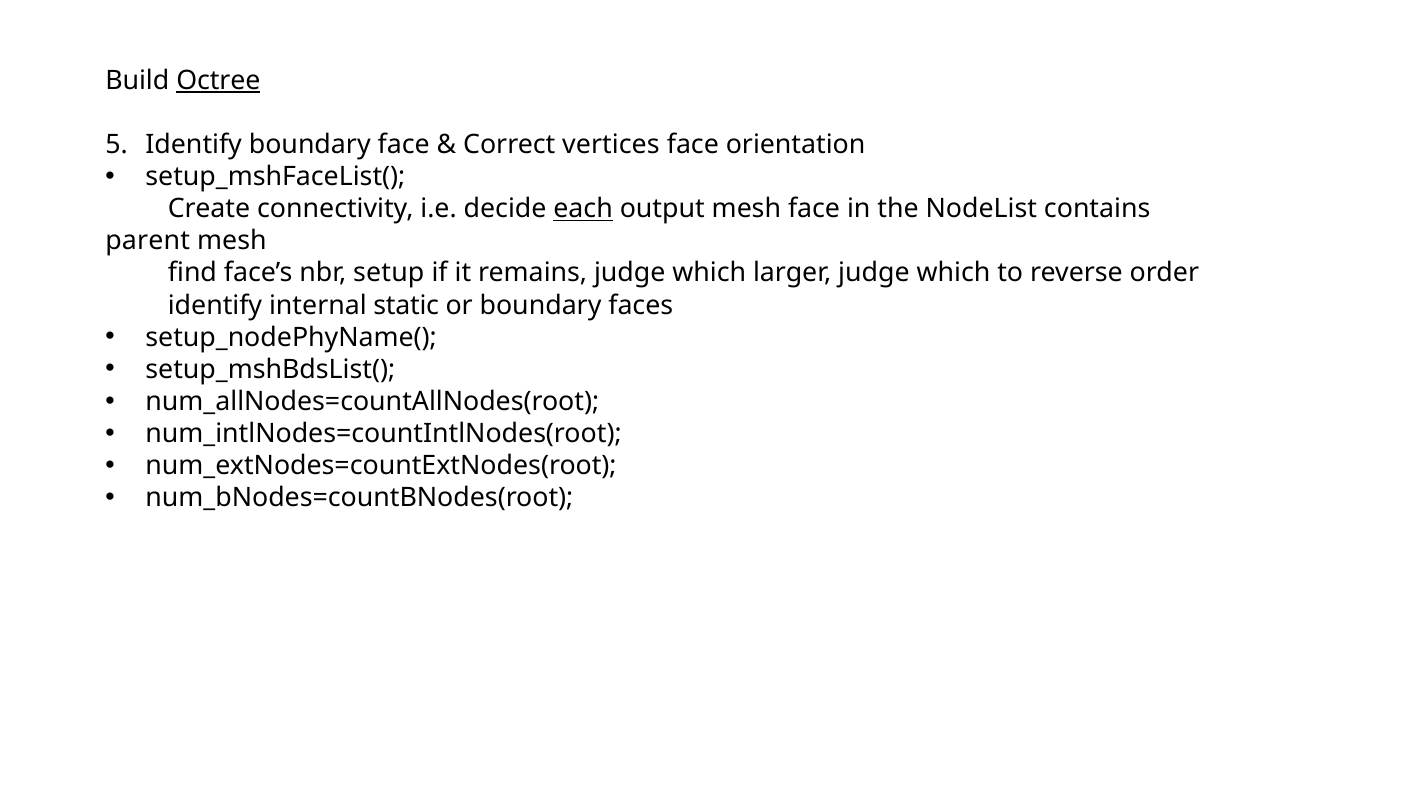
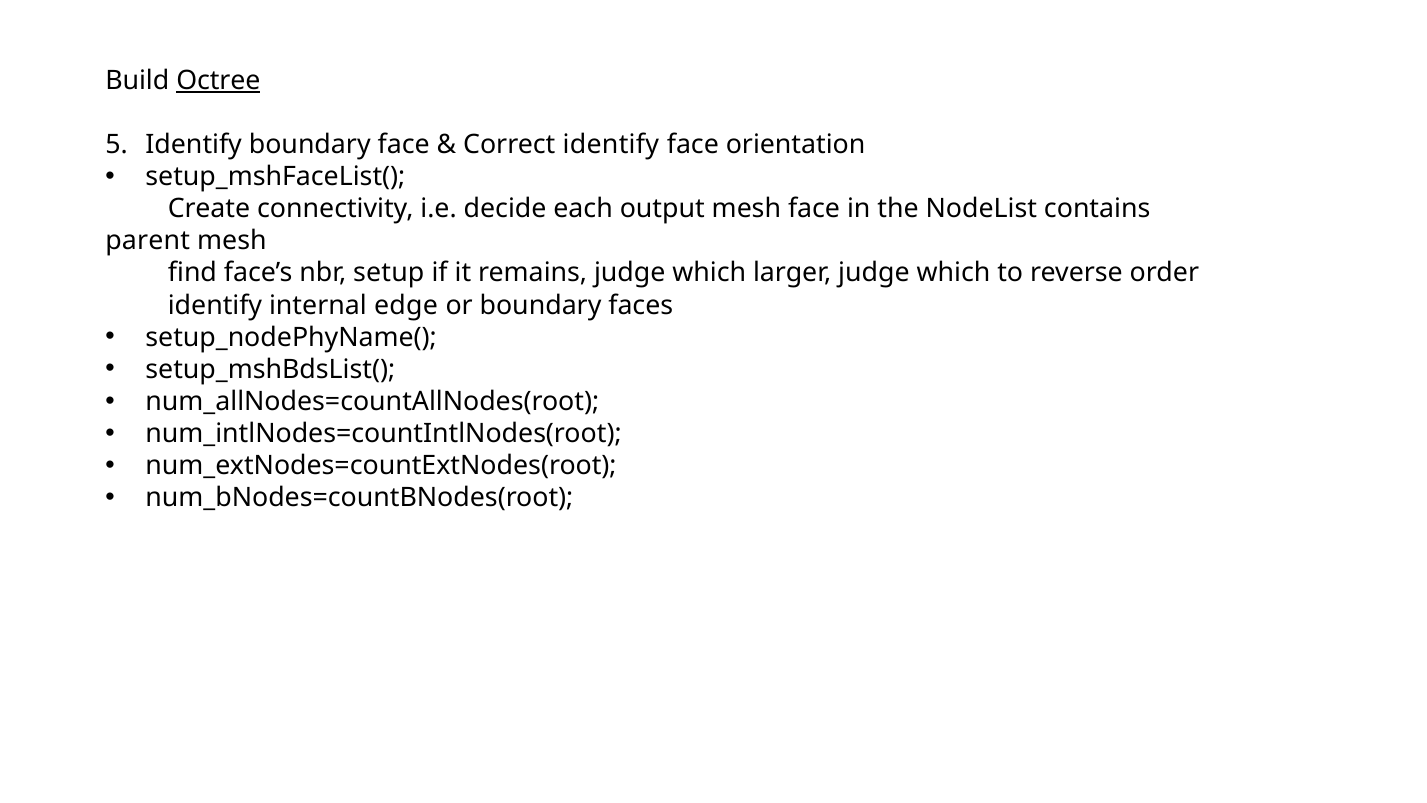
Correct vertices: vertices -> identify (611, 145)
each underline: present -> none (583, 209)
static: static -> edge (406, 305)
